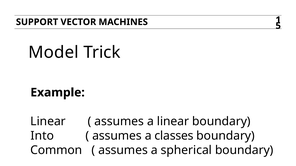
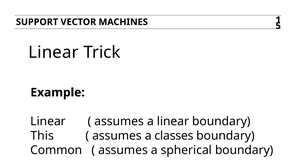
Model: Model -> Linear (53, 52)
Into: Into -> This (42, 136)
